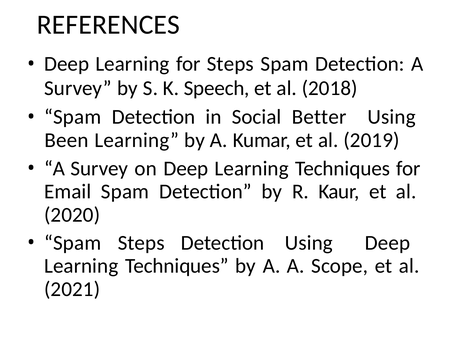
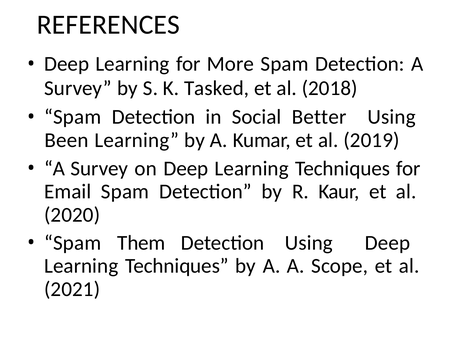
for Steps: Steps -> More (230, 64)
Speech: Speech -> Tasked (217, 88)
Spam Steps: Steps -> Them (141, 243)
